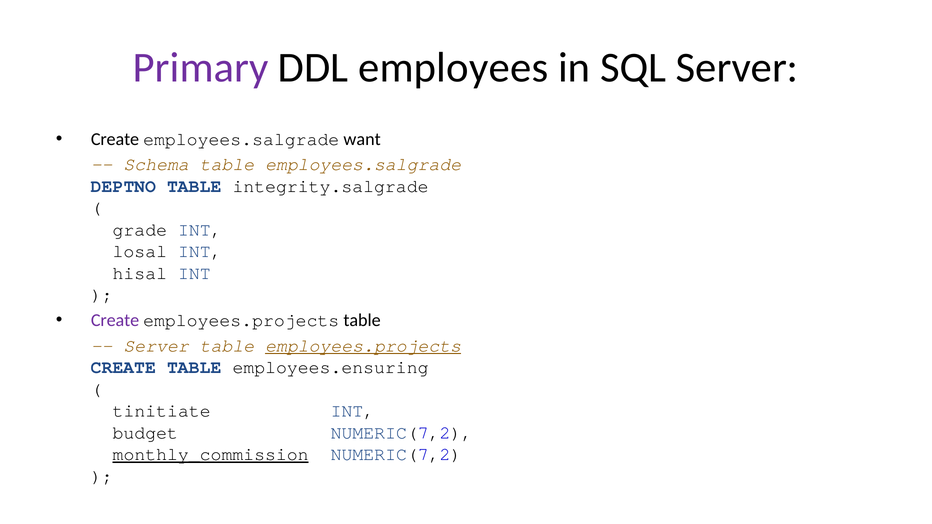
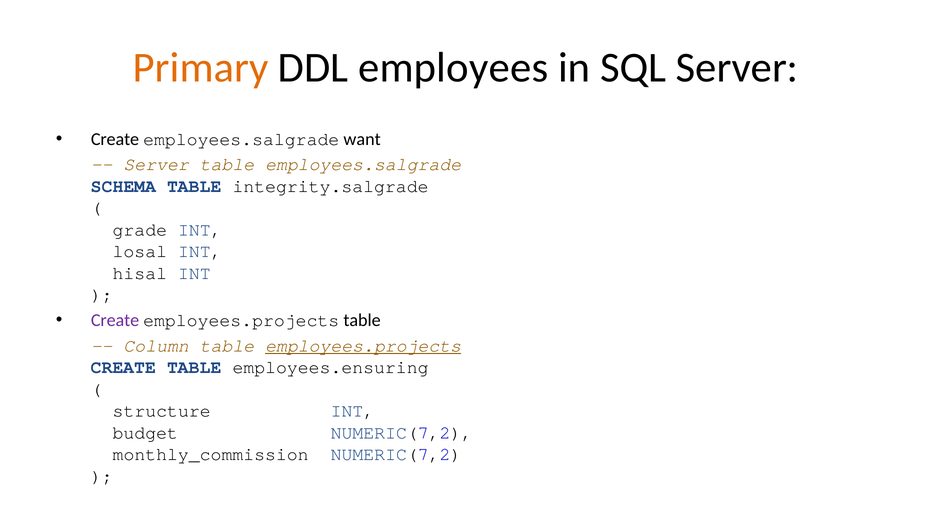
Primary colour: purple -> orange (201, 68)
Schema: Schema -> Server (156, 165)
DEPTNO: DEPTNO -> SCHEMA (124, 186)
Server: Server -> Column (156, 346)
tinitiate: tinitiate -> structure (162, 411)
monthly_commission underline: present -> none (211, 455)
